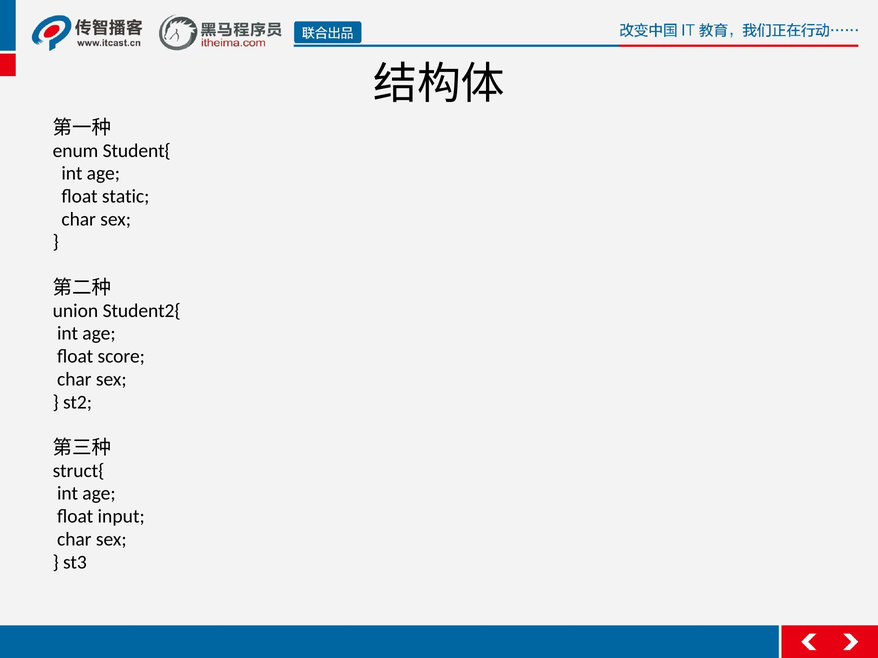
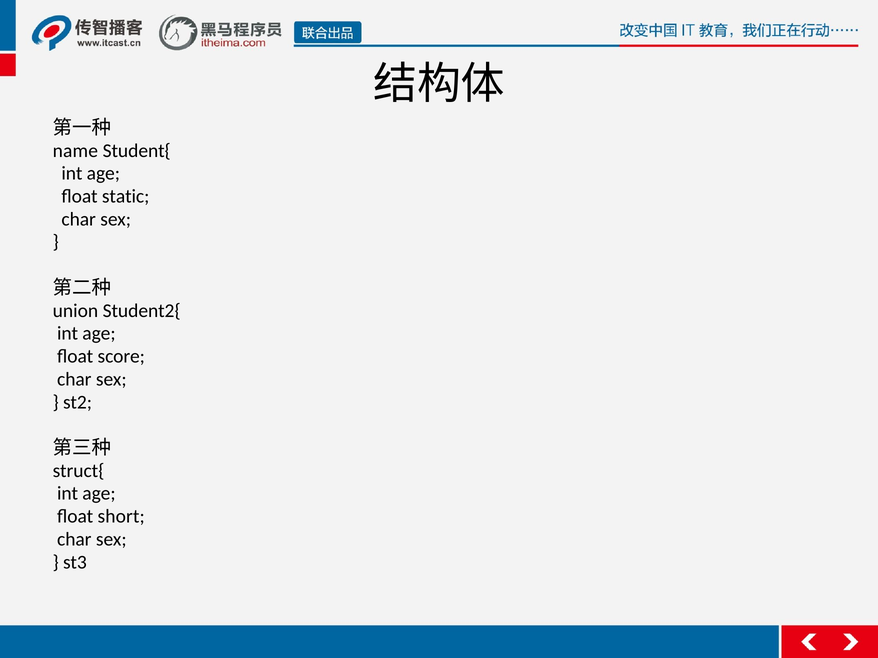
enum: enum -> name (75, 151)
input: input -> short (121, 517)
